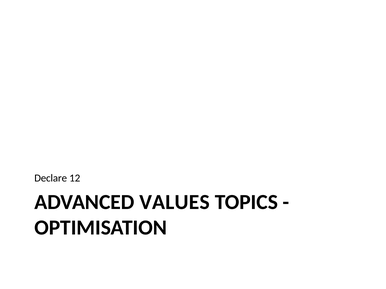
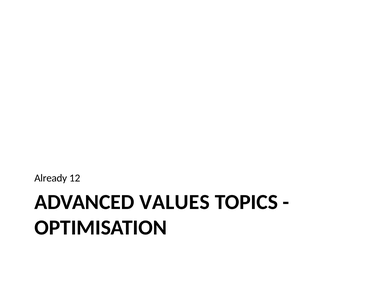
Declare: Declare -> Already (51, 178)
